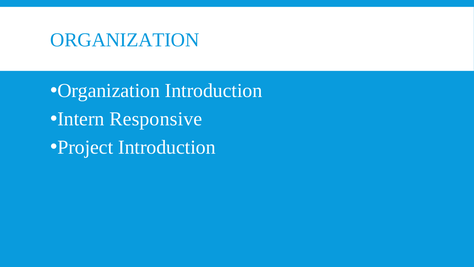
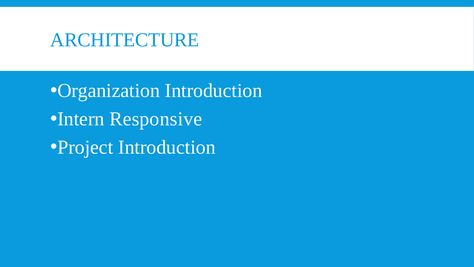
ORGANIZATION: ORGANIZATION -> ARCHITECTURE (125, 40)
